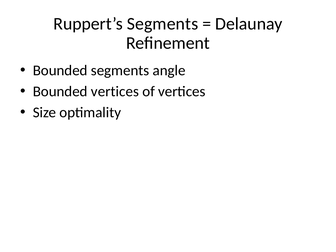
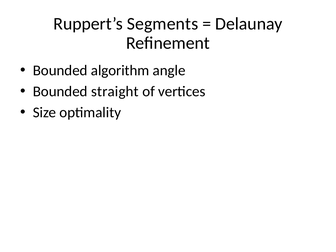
Bounded segments: segments -> algorithm (120, 70)
Bounded vertices: vertices -> straight (115, 91)
